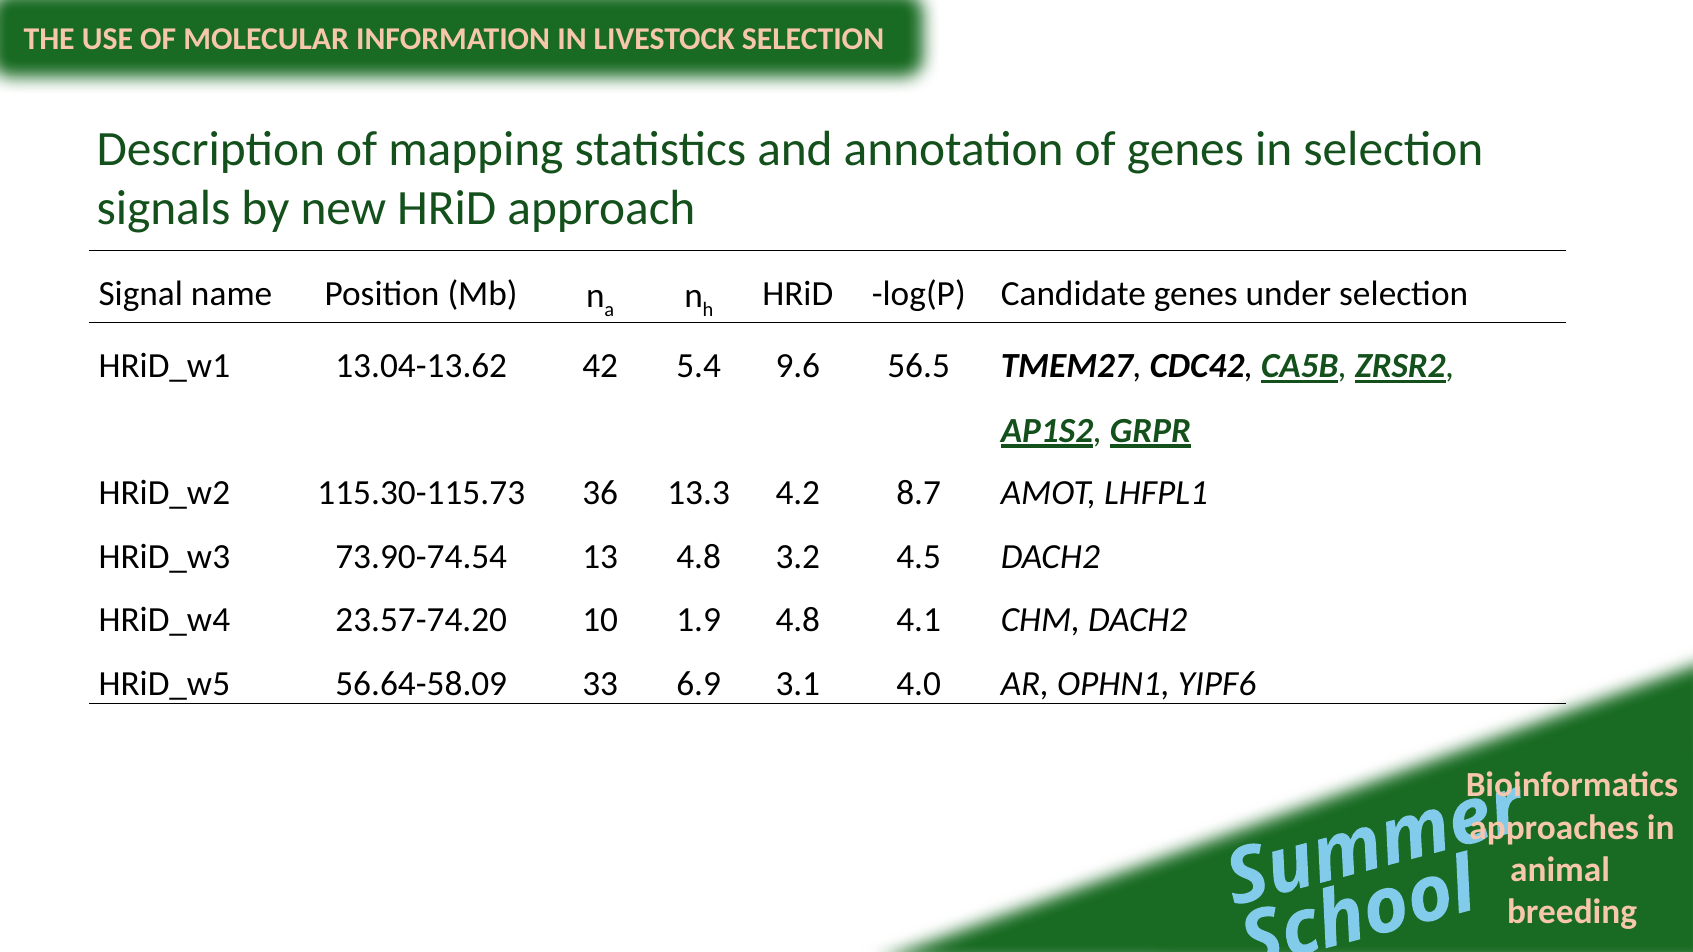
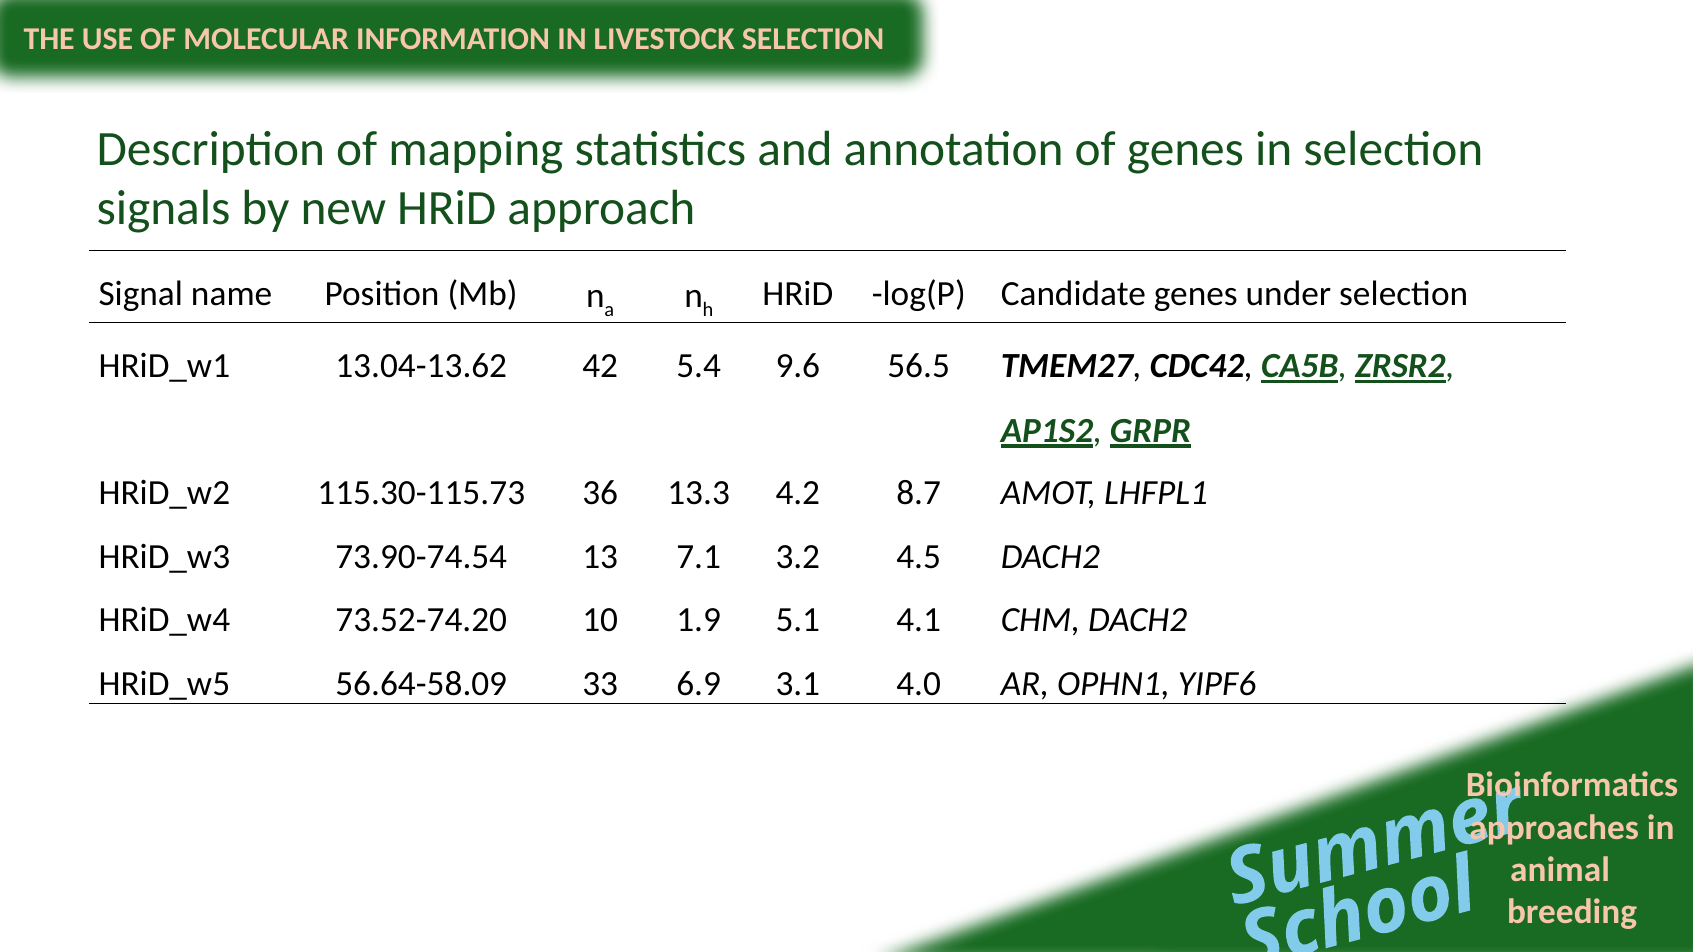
13 4.8: 4.8 -> 7.1 (699, 557)
23.57-74.20: 23.57-74.20 -> 73.52-74.20 (421, 620)
1.9 4.8: 4.8 -> 5.1 (798, 620)
